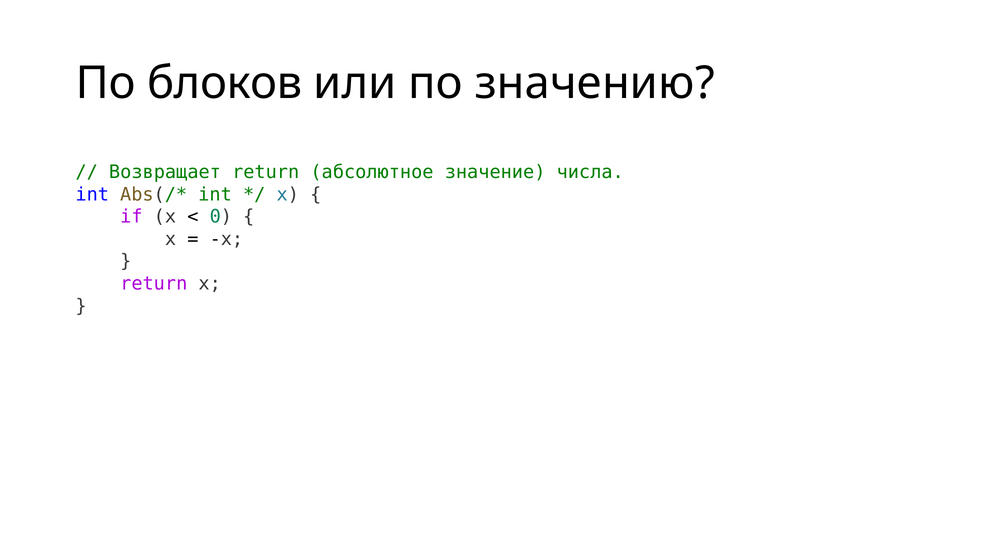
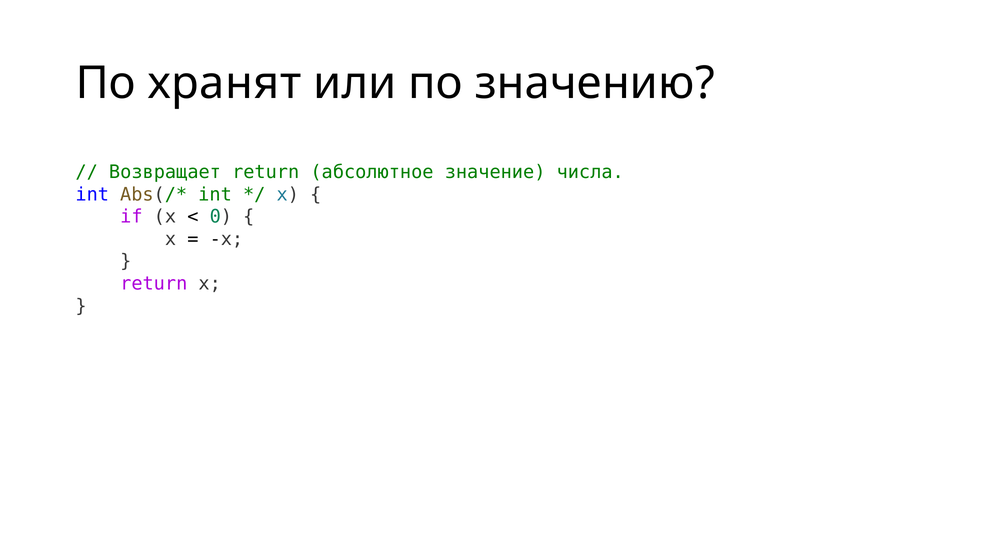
блоков: блоков -> хранят (224, 83)
